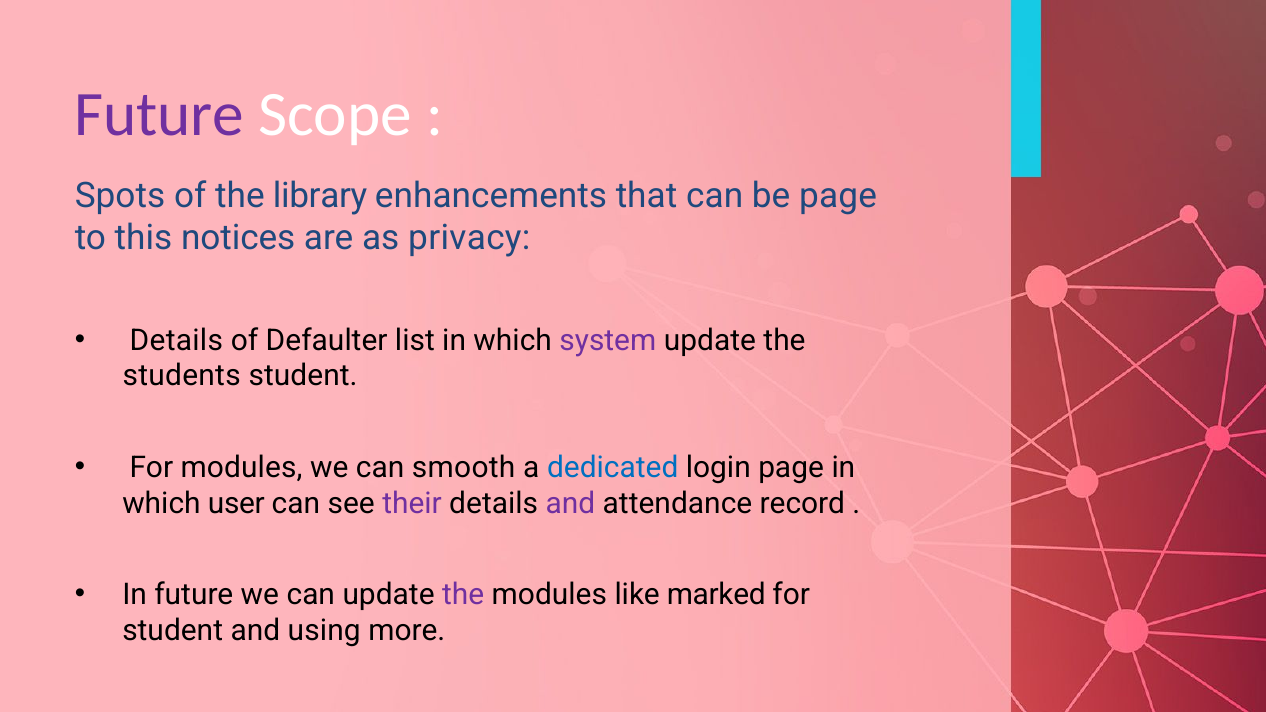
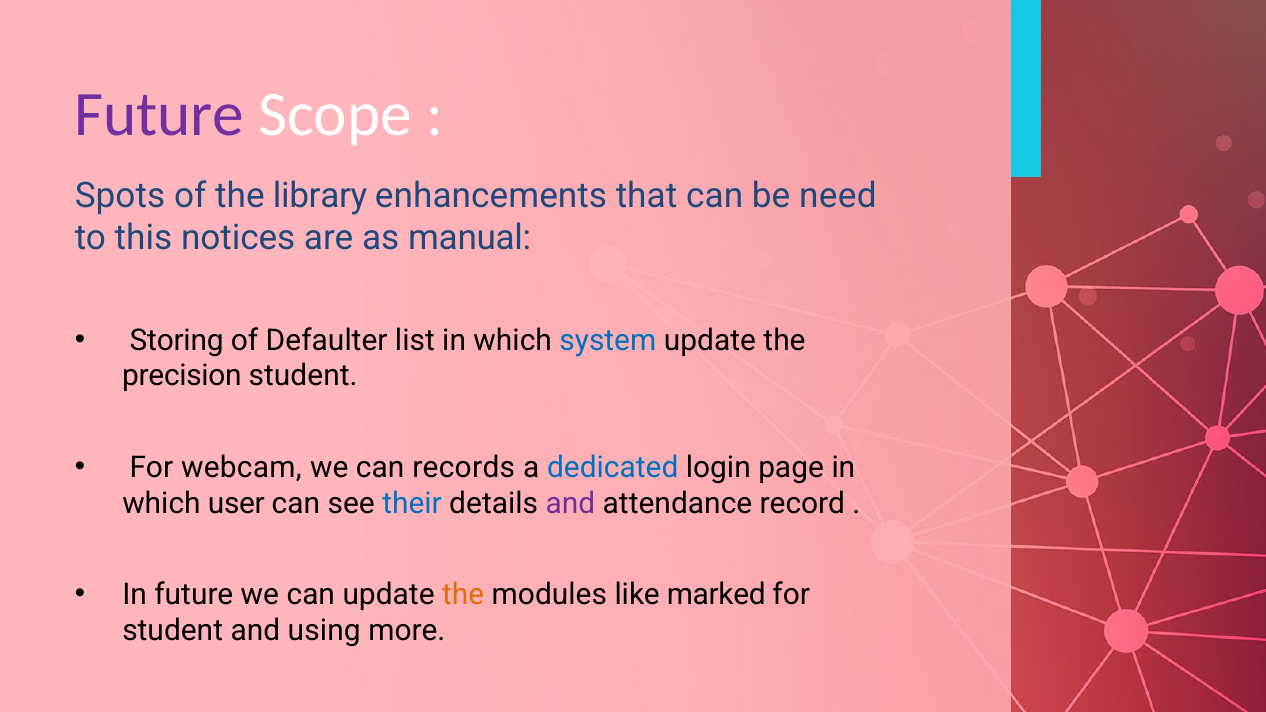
be page: page -> need (838, 196)
privacy: privacy -> manual (470, 238)
Details: Details -> Storing (177, 340)
system colour: purple -> blue (608, 340)
students: students -> precision (182, 376)
For modules: modules -> webcam (241, 468)
smooth: smooth -> records (464, 468)
their colour: purple -> blue (412, 504)
the colour: purple -> orange (463, 595)
